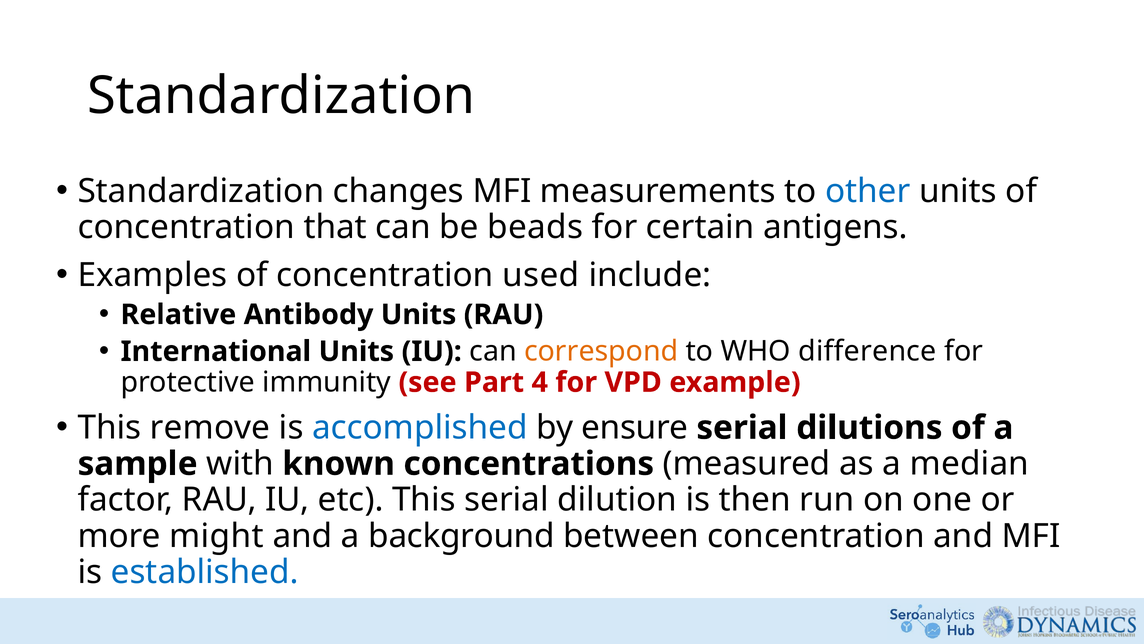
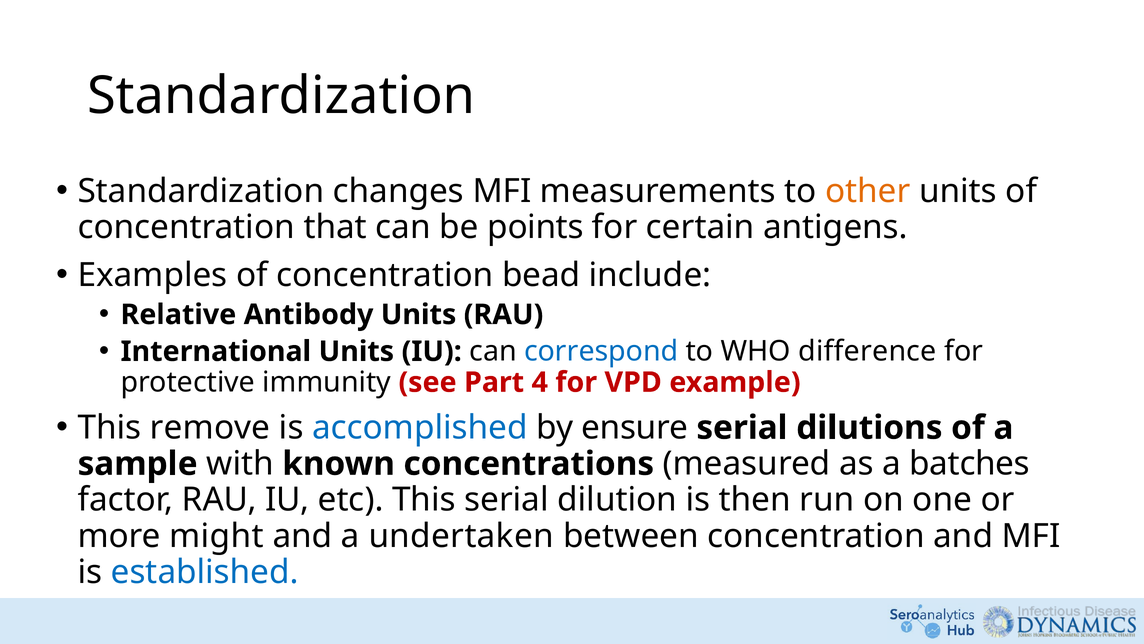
other colour: blue -> orange (868, 191)
beads: beads -> points (536, 227)
used: used -> bead (541, 275)
correspond colour: orange -> blue (601, 351)
median: median -> batches (970, 463)
background: background -> undertaken (461, 536)
